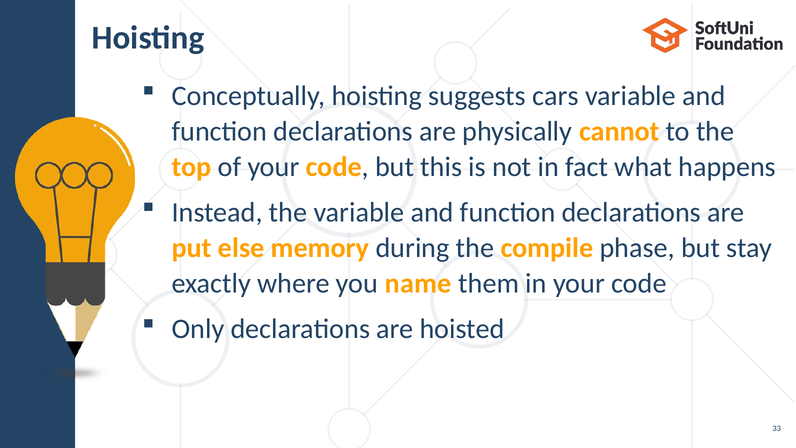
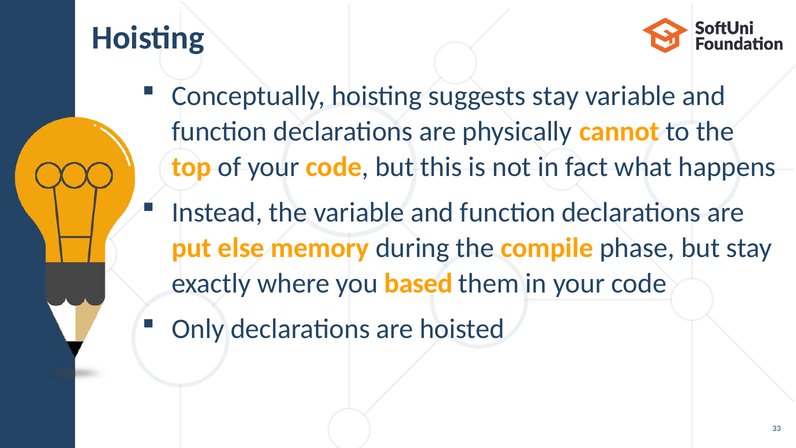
suggests cars: cars -> stay (555, 96)
name: name -> based (418, 284)
